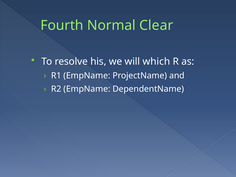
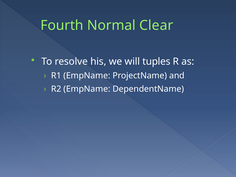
which: which -> tuples (156, 62)
